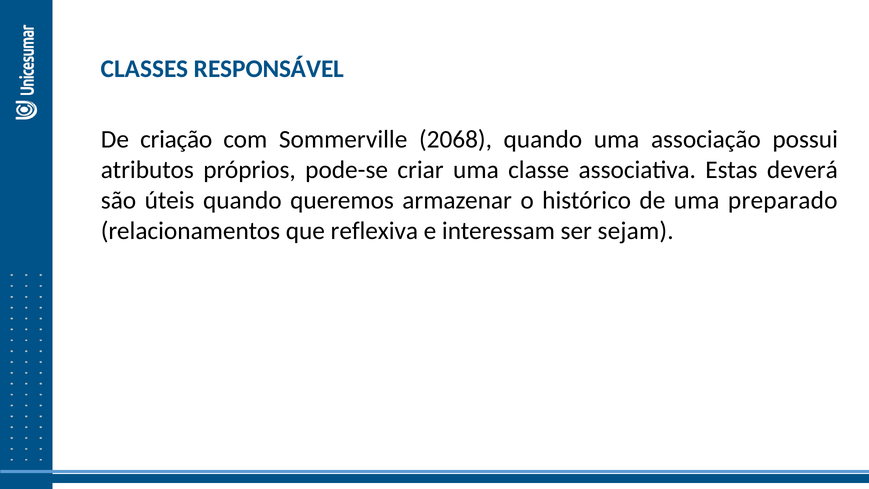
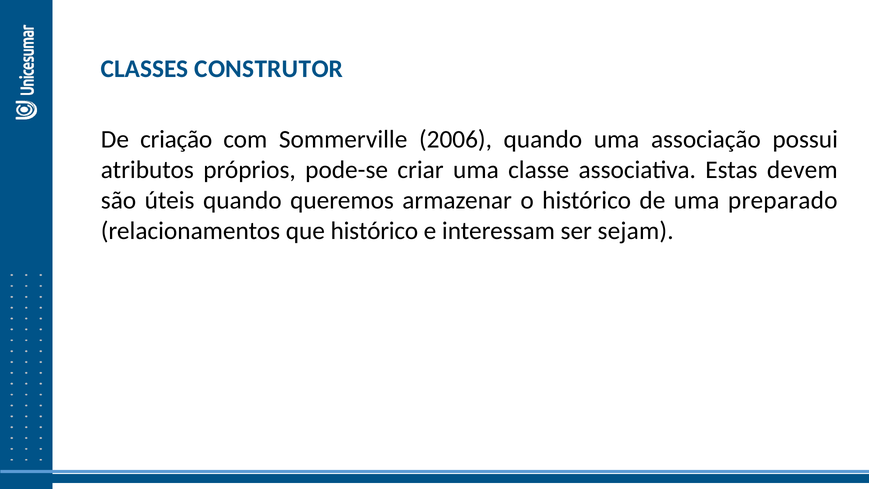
RESPONSÁVEL: RESPONSÁVEL -> CONSTRUTOR (269, 69)
2068: 2068 -> 2006 (455, 139)
deverá: deverá -> devem (802, 170)
que reflexiva: reflexiva -> histórico (374, 231)
